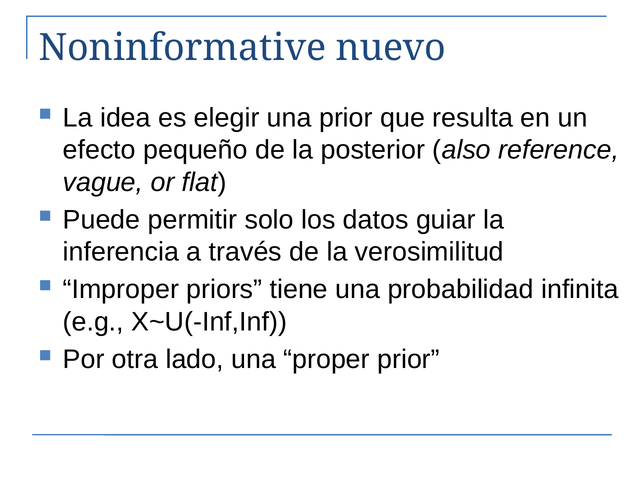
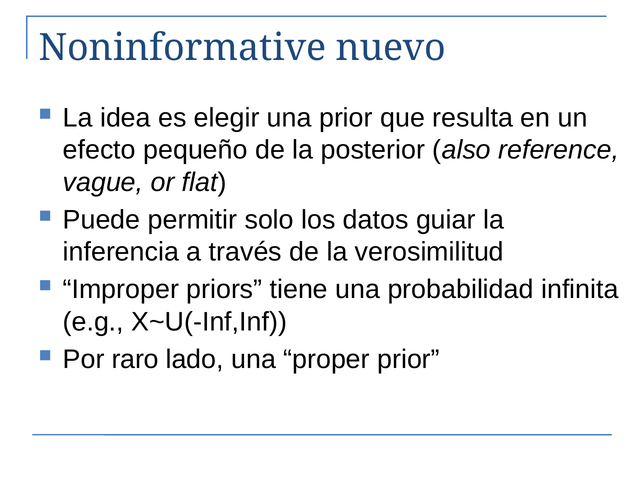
otra: otra -> raro (135, 359)
